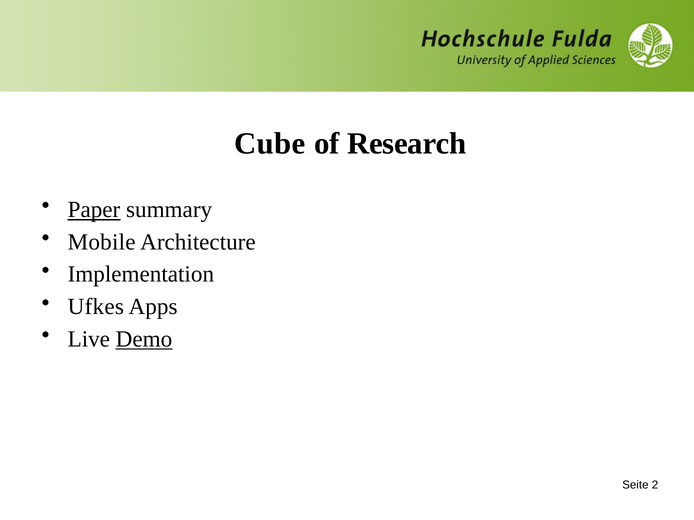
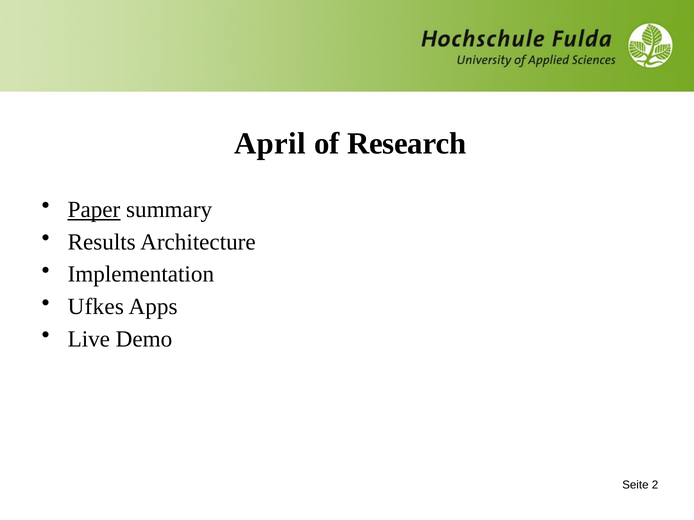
Cube: Cube -> April (270, 144)
Mobile: Mobile -> Results (102, 242)
Demo underline: present -> none (144, 339)
